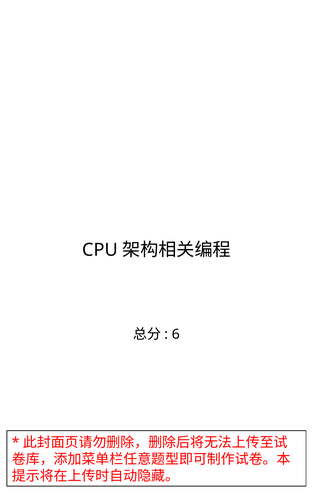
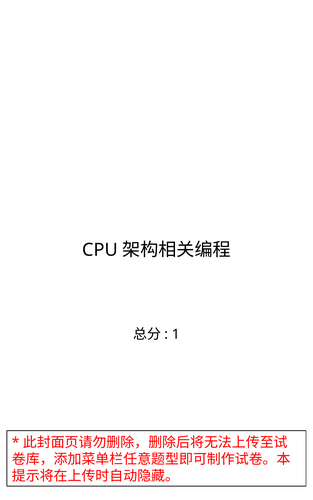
6: 6 -> 1 (176, 335)
